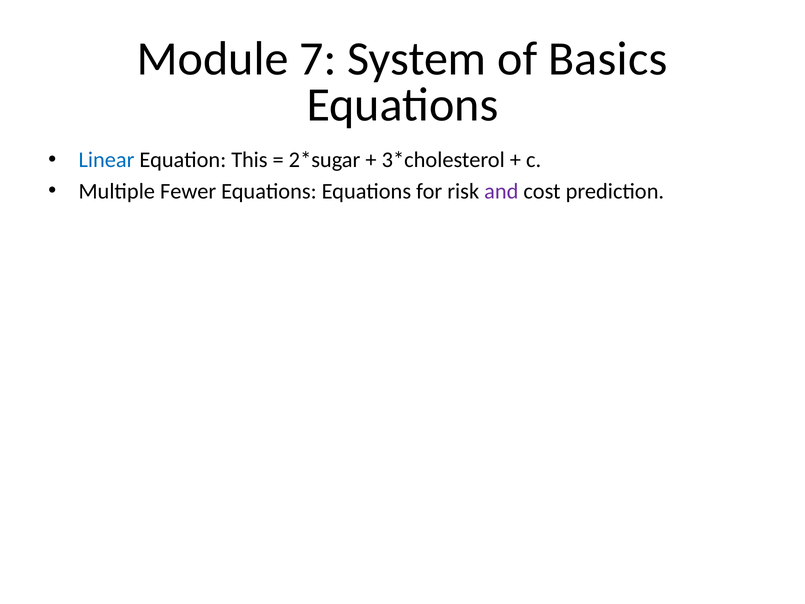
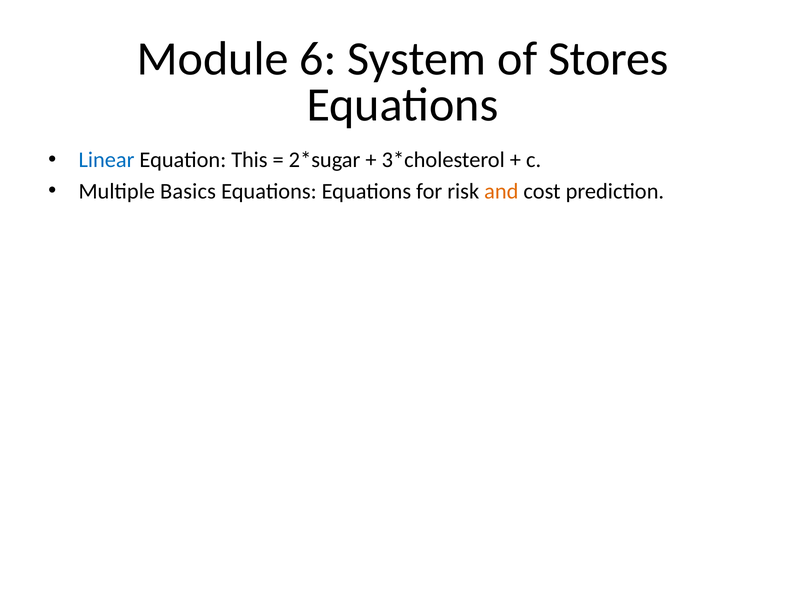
7: 7 -> 6 (318, 59)
Basics: Basics -> Stores (608, 59)
Fewer: Fewer -> Basics (188, 191)
and colour: purple -> orange (501, 191)
